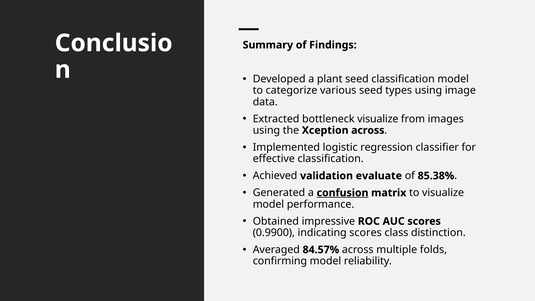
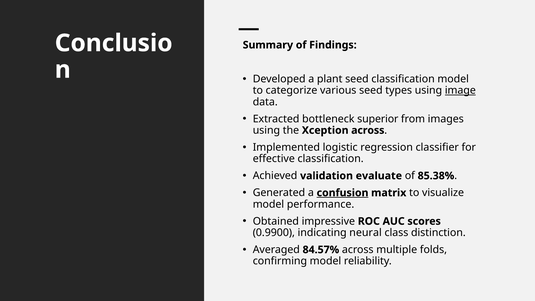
image underline: none -> present (460, 90)
bottleneck visualize: visualize -> superior (378, 119)
indicating scores: scores -> neural (366, 233)
